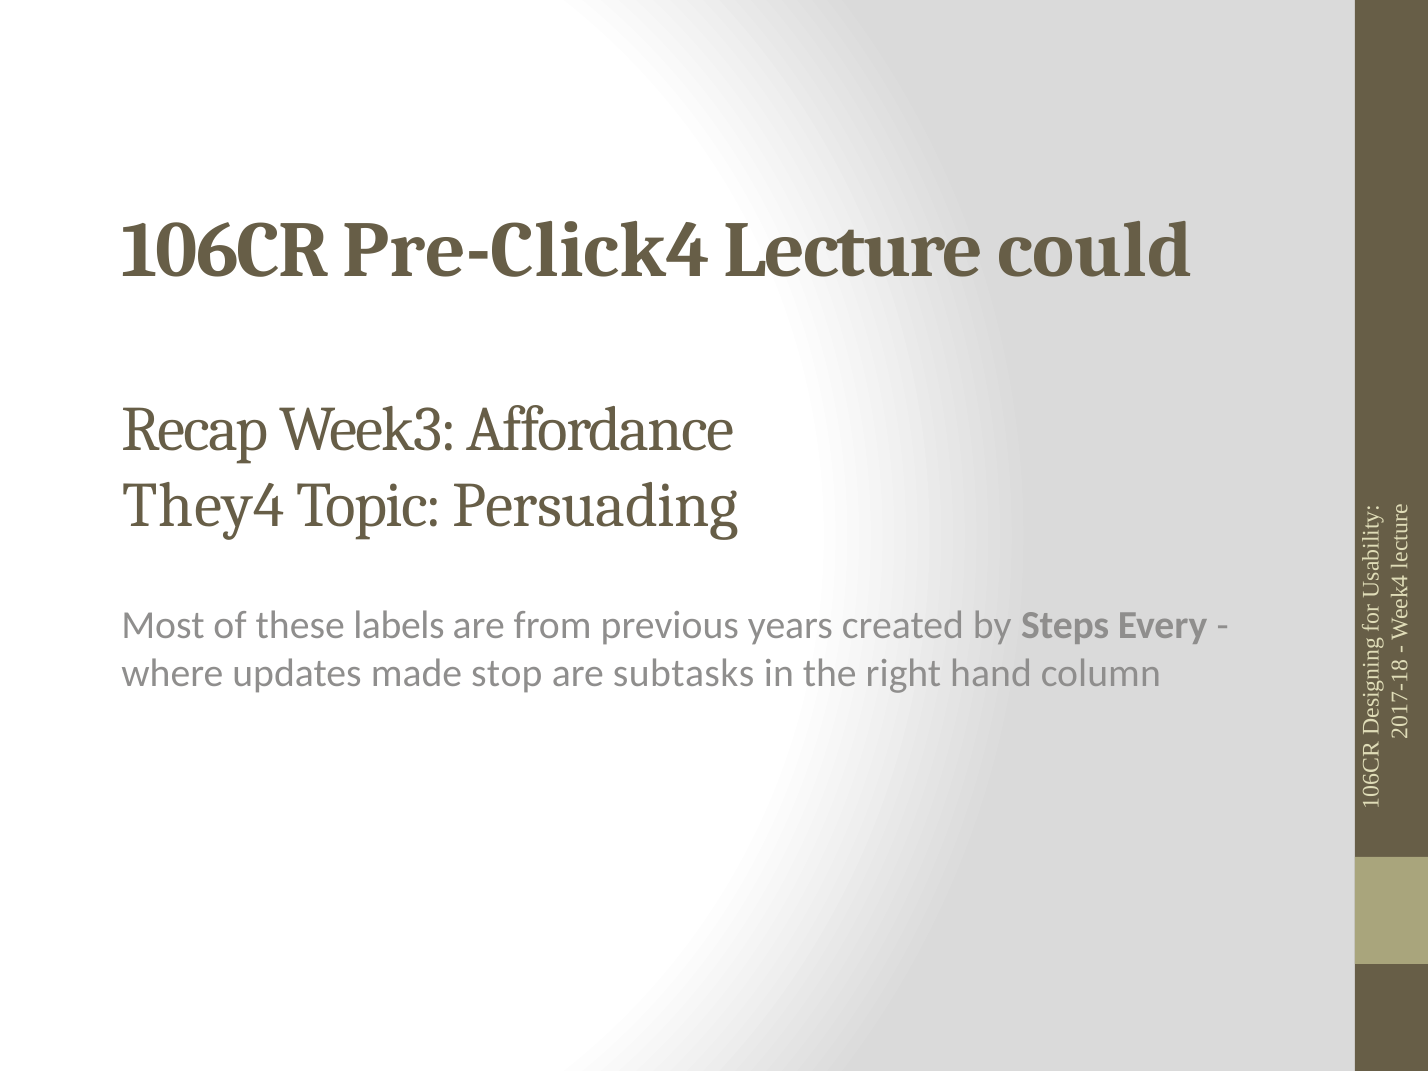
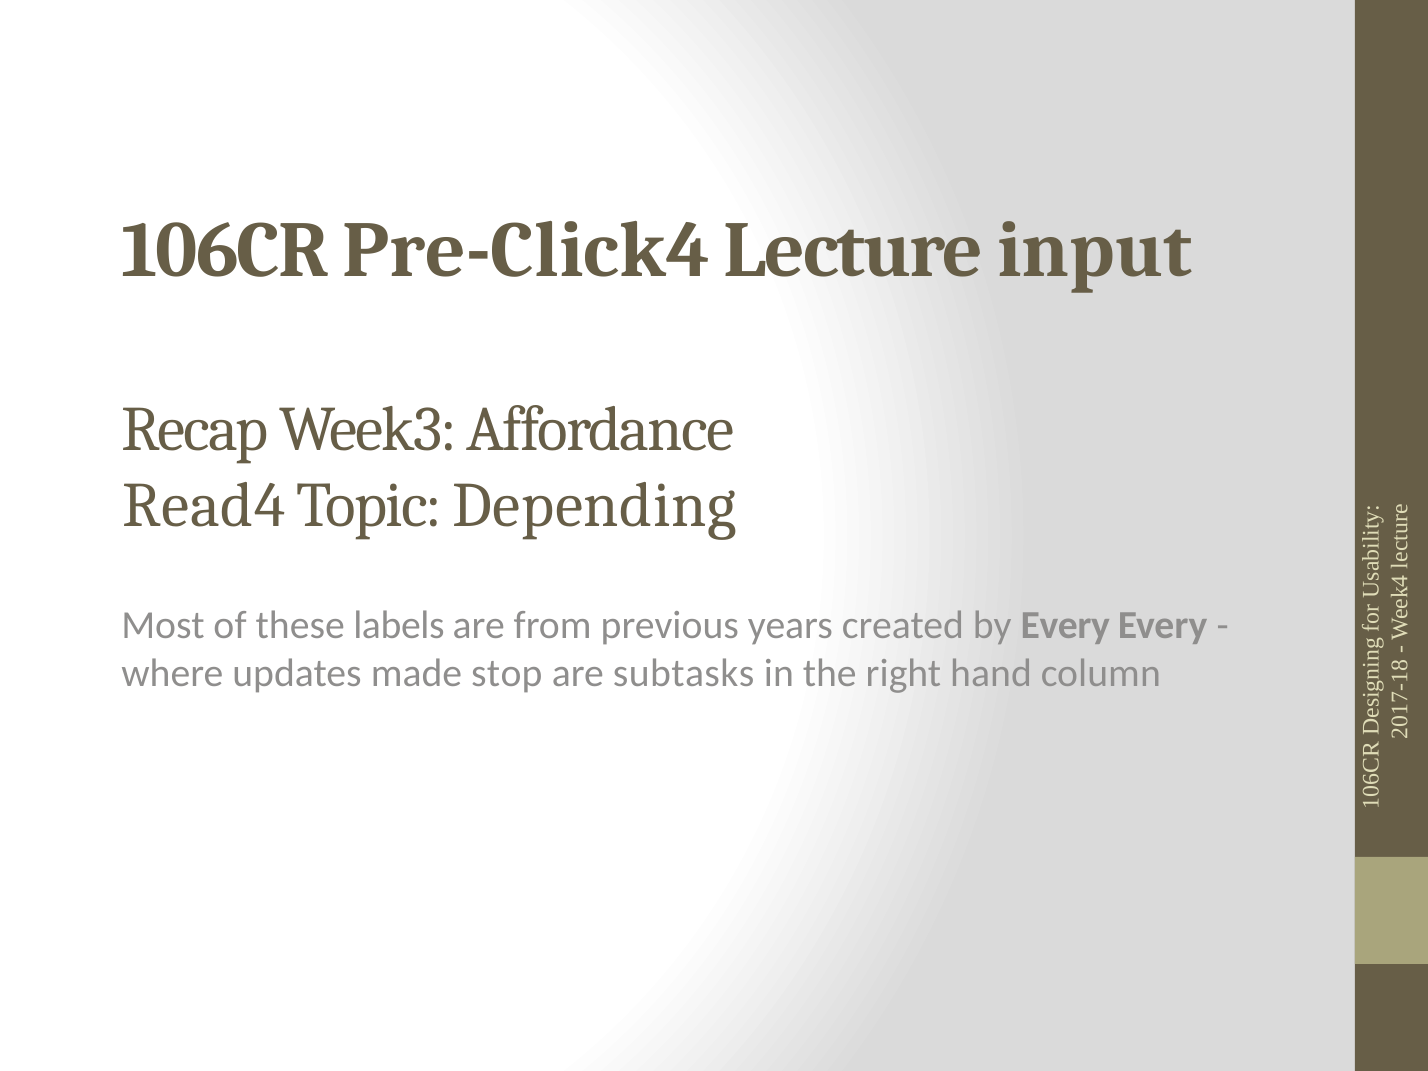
could: could -> input (1095, 250)
They4: They4 -> Read4 (204, 506)
Persuading: Persuading -> Depending (595, 506)
by Steps: Steps -> Every (1065, 625)
